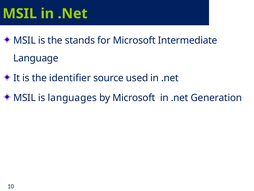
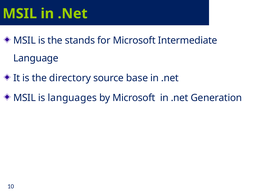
identifier: identifier -> directory (70, 78)
used: used -> base (137, 78)
